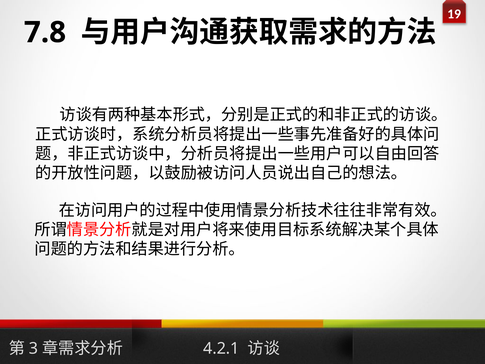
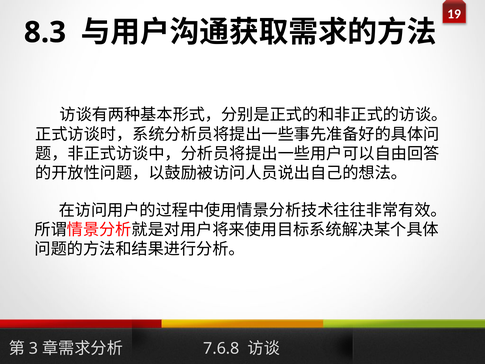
7.8: 7.8 -> 8.3 (45, 32)
4.2.1: 4.2.1 -> 7.6.8 (221, 348)
